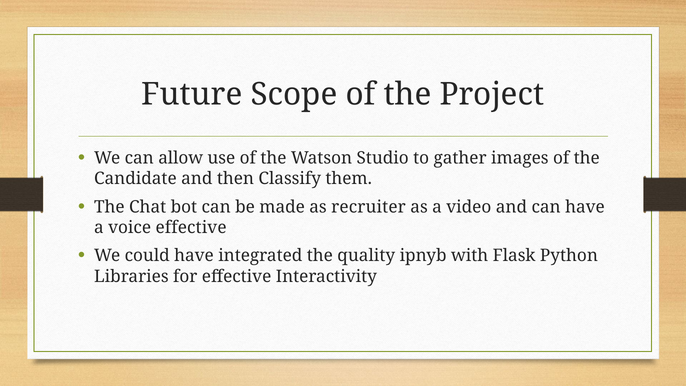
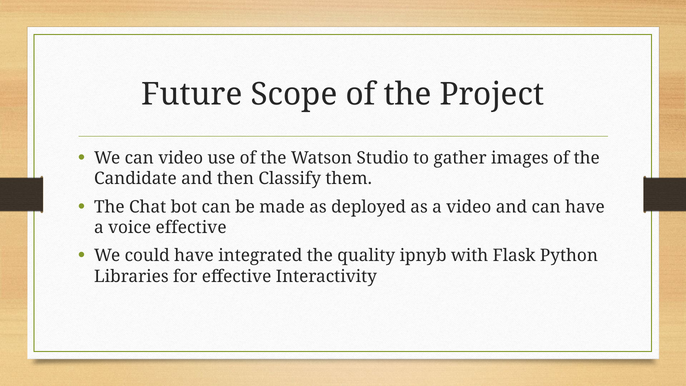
can allow: allow -> video (181, 158)
recruiter: recruiter -> deployed (369, 207)
